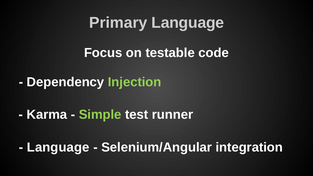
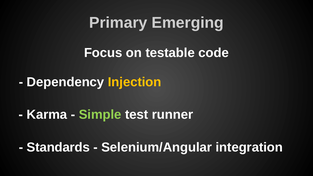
Primary Language: Language -> Emerging (188, 23)
Injection colour: light green -> yellow (135, 82)
Language: Language -> Standards (58, 148)
